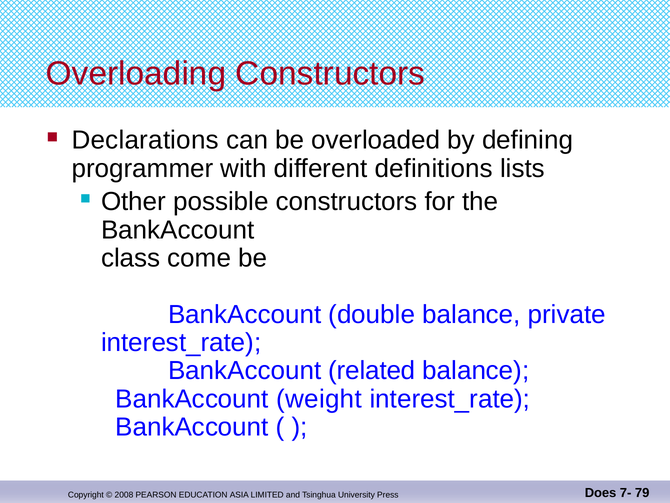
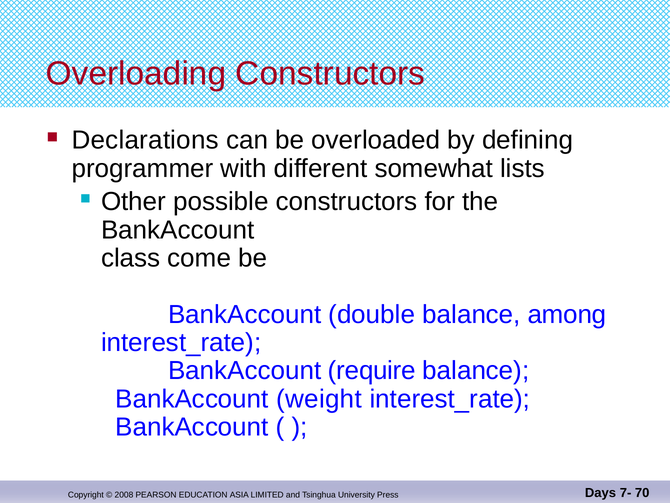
definitions: definitions -> somewhat (434, 168)
private: private -> among (567, 314)
related: related -> require (372, 371)
Does: Does -> Days (600, 492)
79: 79 -> 70 (642, 492)
